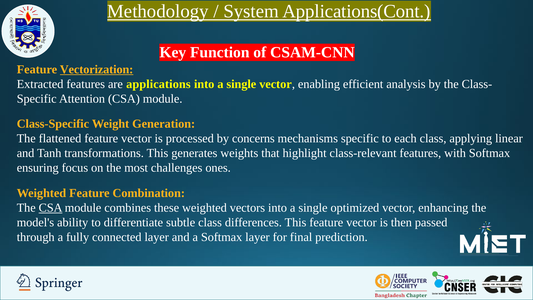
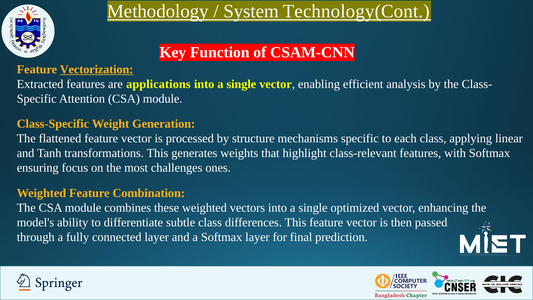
Applications(Cont: Applications(Cont -> Technology(Cont (356, 11)
concerns: concerns -> structure (253, 138)
CSA underline: present -> none (51, 208)
